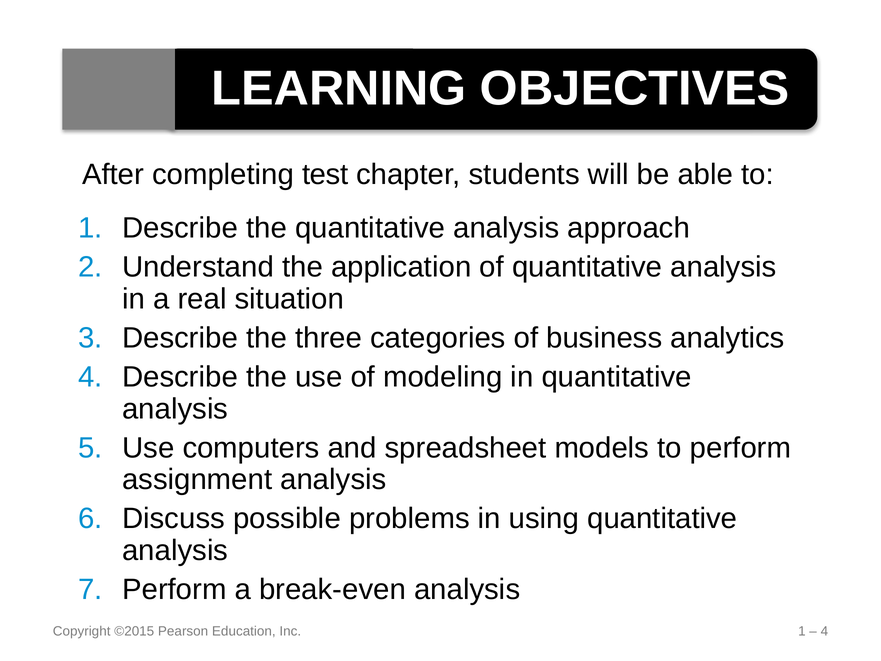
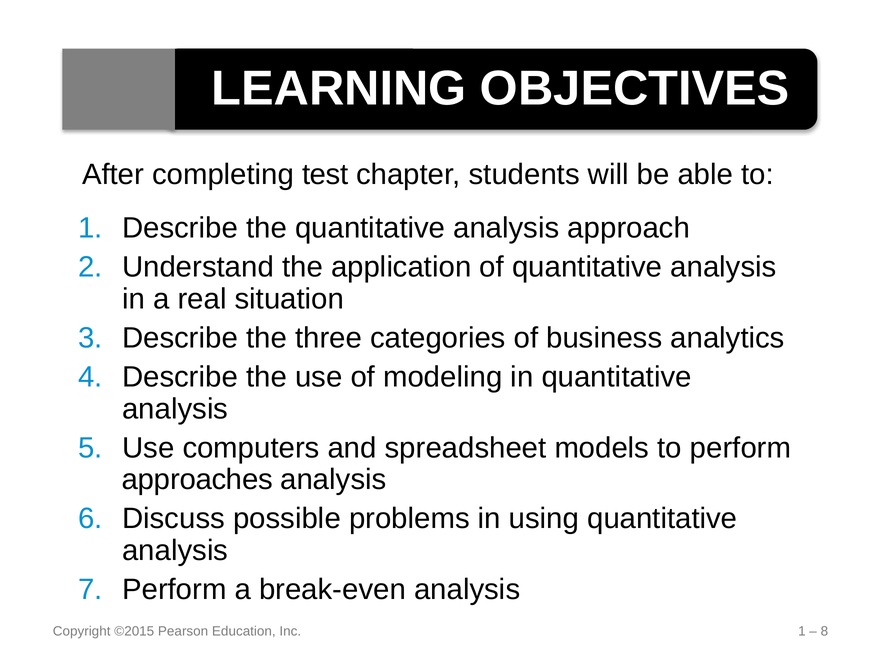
assignment: assignment -> approaches (197, 479)
4: 4 -> 8 (824, 631)
